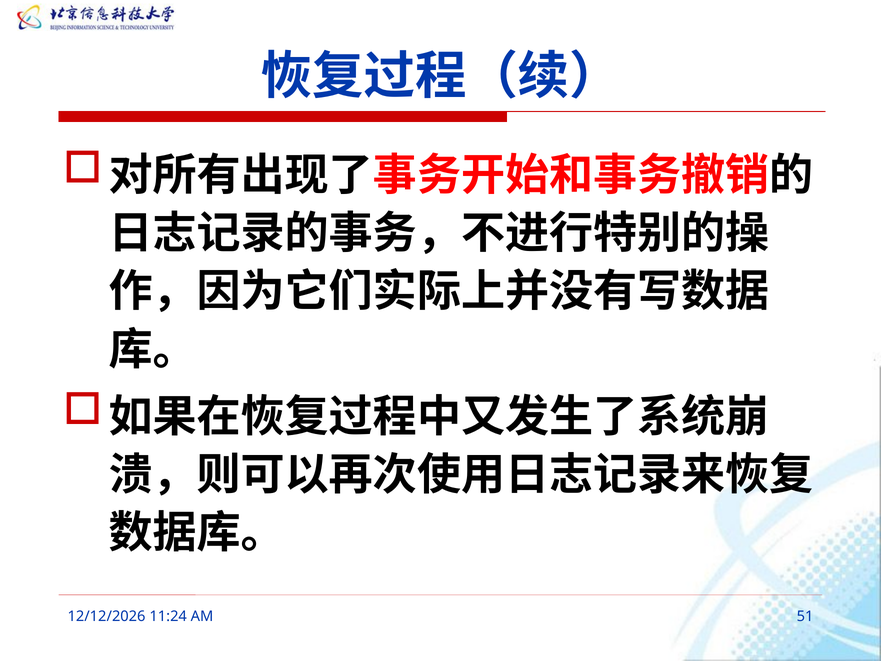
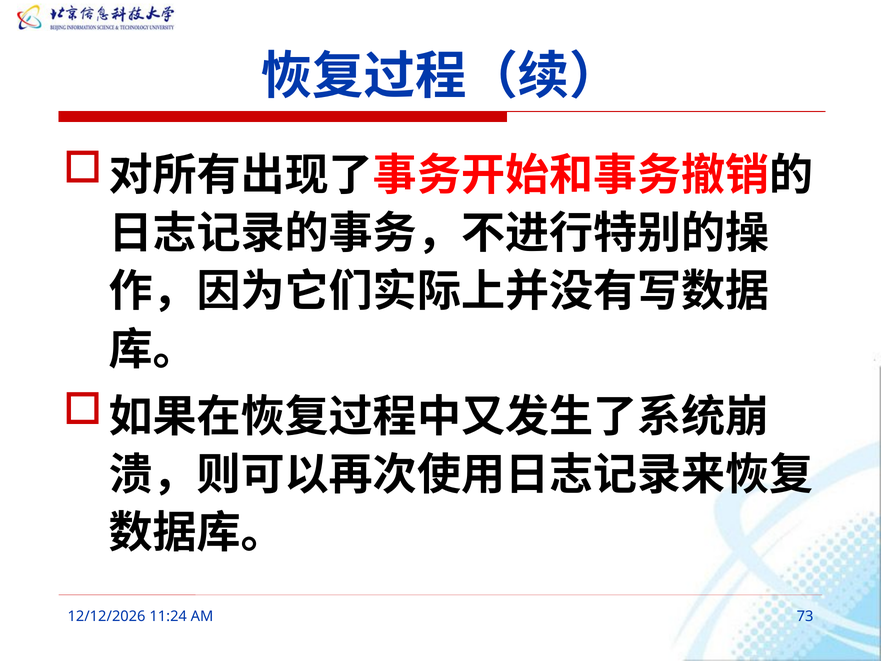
51: 51 -> 73 (805, 616)
